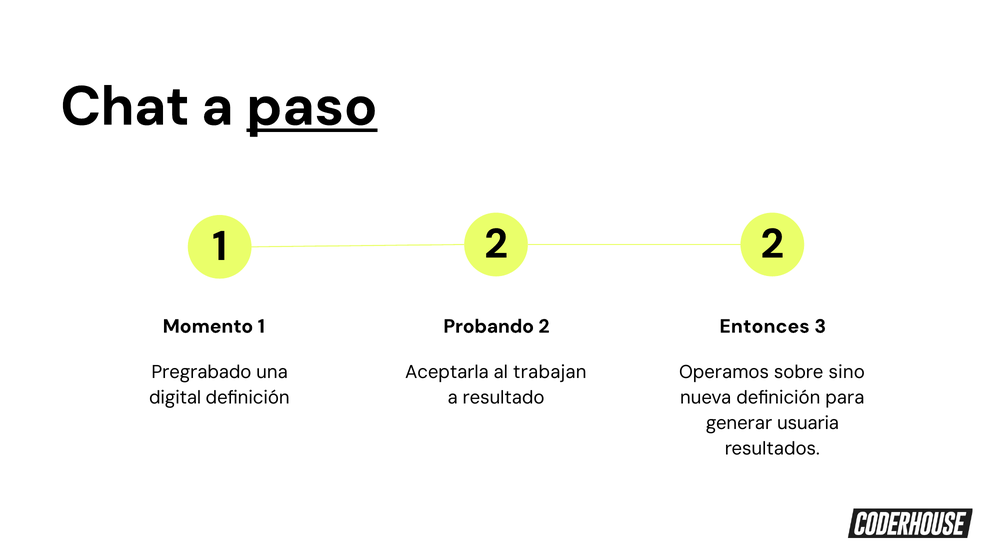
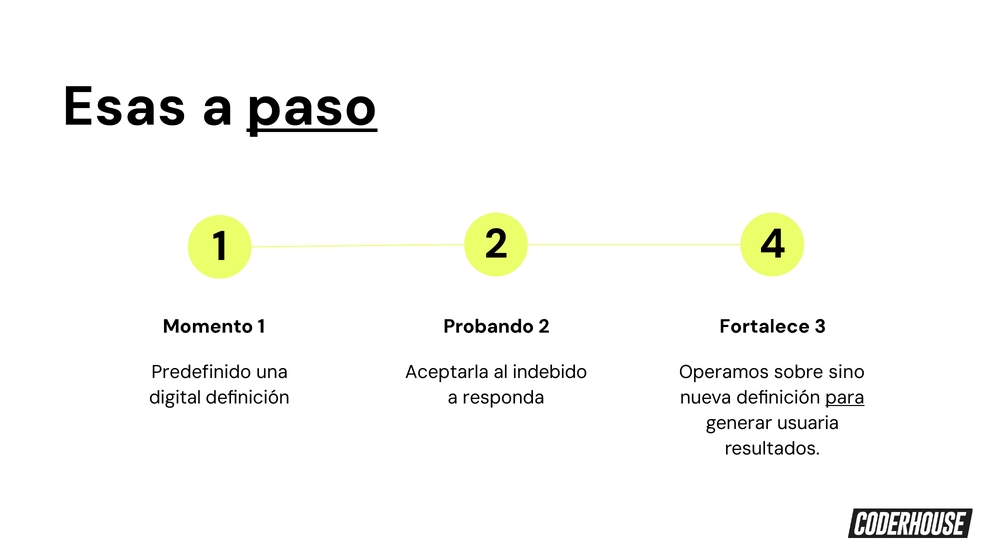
Chat: Chat -> Esas (124, 107)
2 2: 2 -> 4 (773, 244)
Entonces: Entonces -> Fortalece (765, 326)
Pregrabado: Pregrabado -> Predefinido (201, 372)
trabajan: trabajan -> indebido (550, 372)
resultado: resultado -> responda (504, 398)
para underline: none -> present (845, 398)
